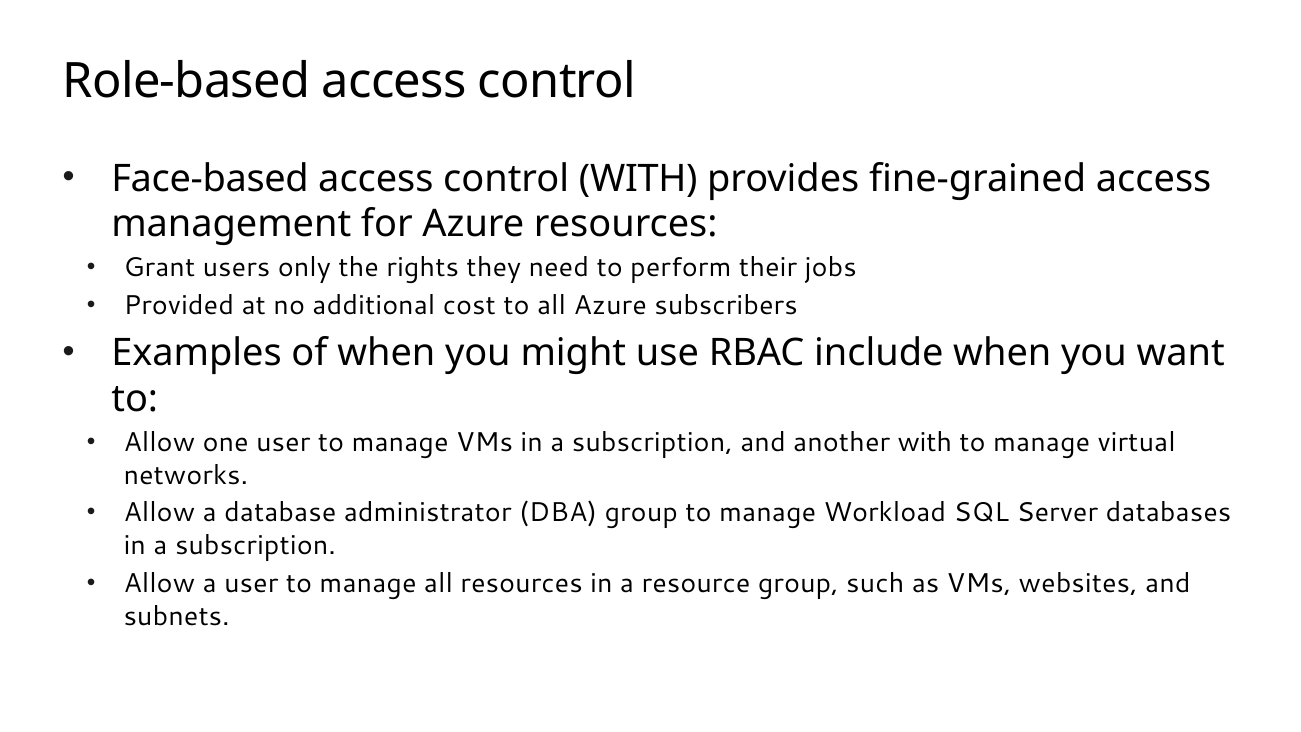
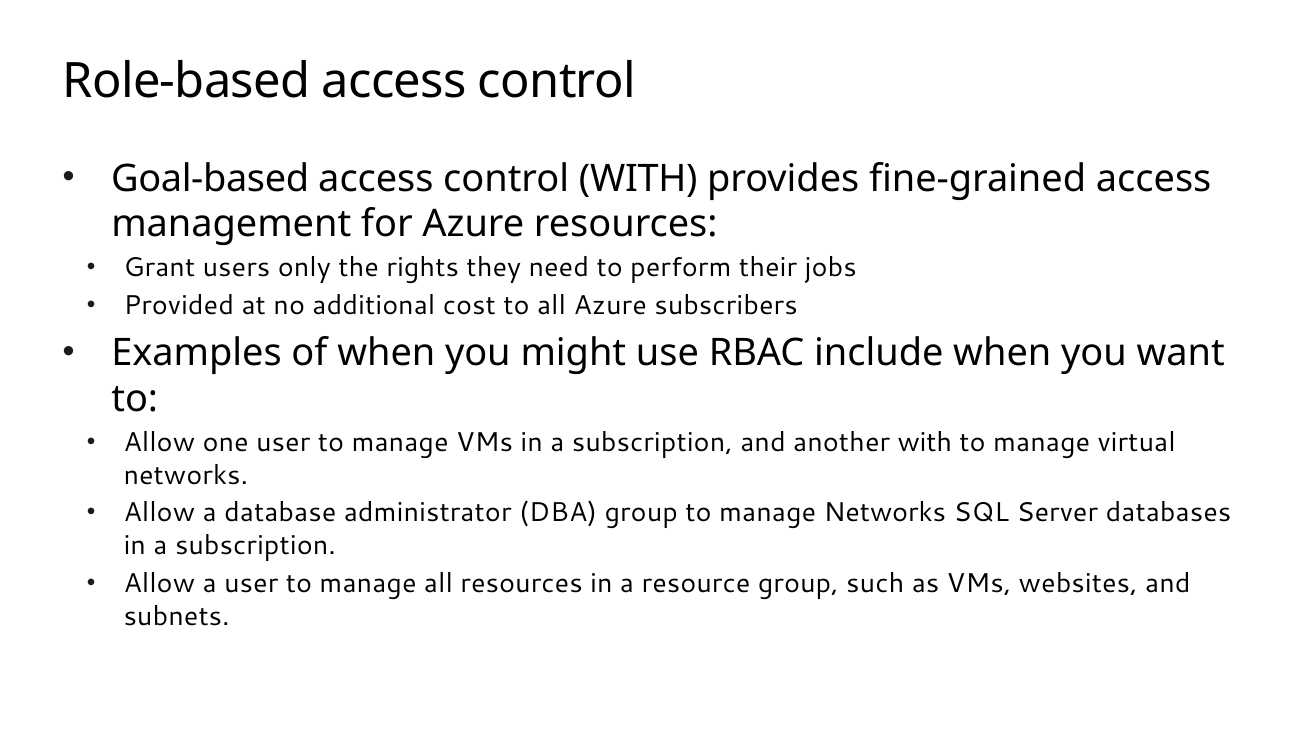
Face-based: Face-based -> Goal-based (210, 178)
manage Workload: Workload -> Networks (885, 513)
